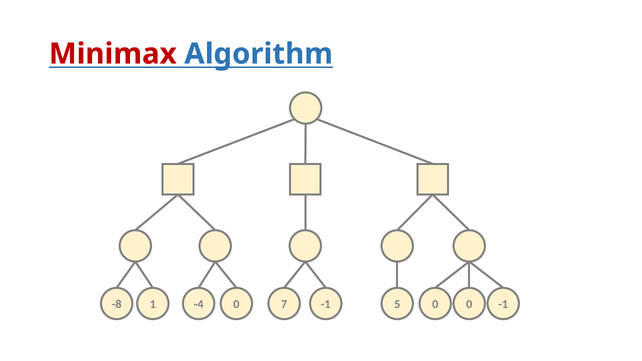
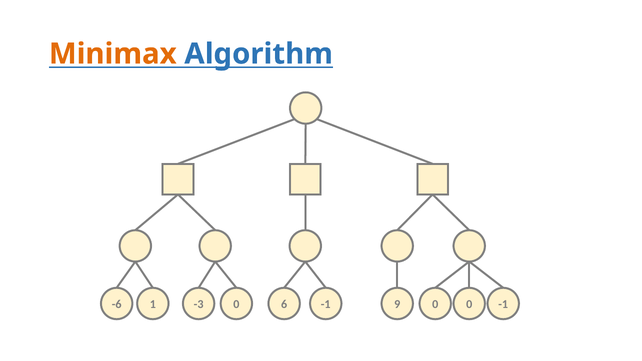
Minimax colour: red -> orange (113, 54)
-8: -8 -> -6 (117, 304)
-4: -4 -> -3 (199, 304)
7: 7 -> 6 (284, 304)
5: 5 -> 9 (397, 304)
